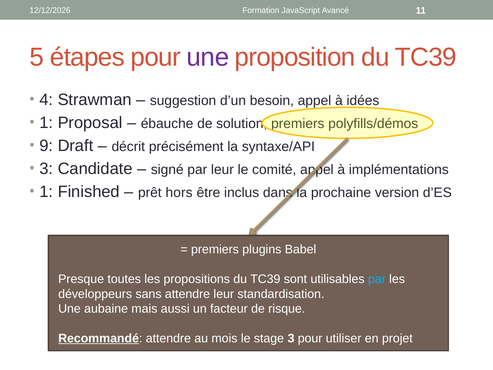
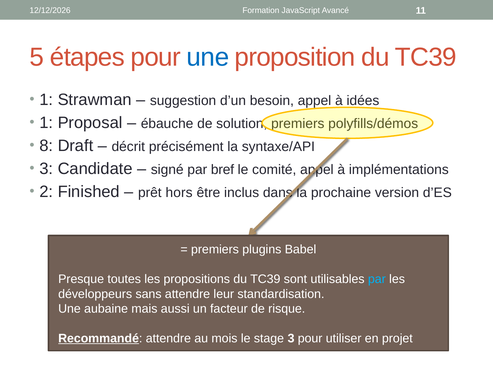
une colour: purple -> blue (208, 57)
4: 4 -> 1 (46, 100)
9: 9 -> 8 (46, 146)
par leur: leur -> bref (222, 170)
1: 1 -> 2 (46, 192)
